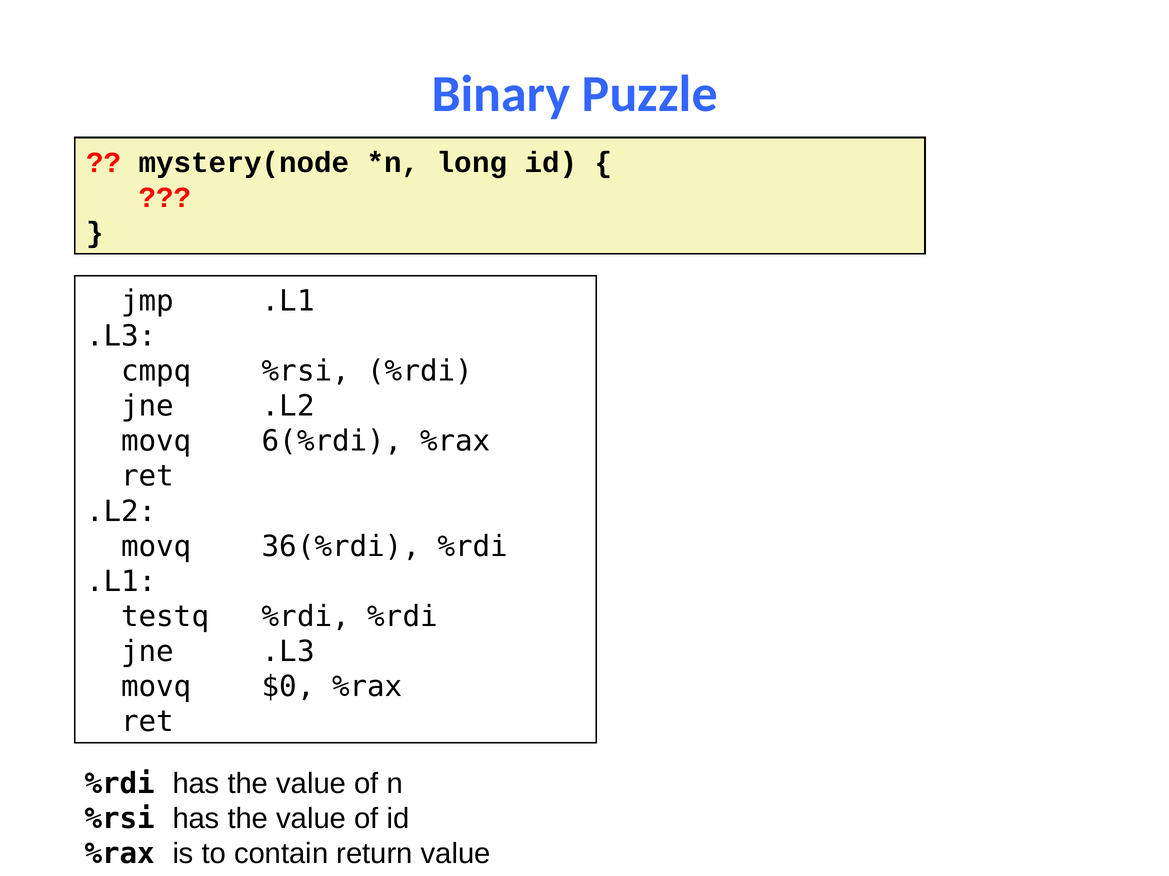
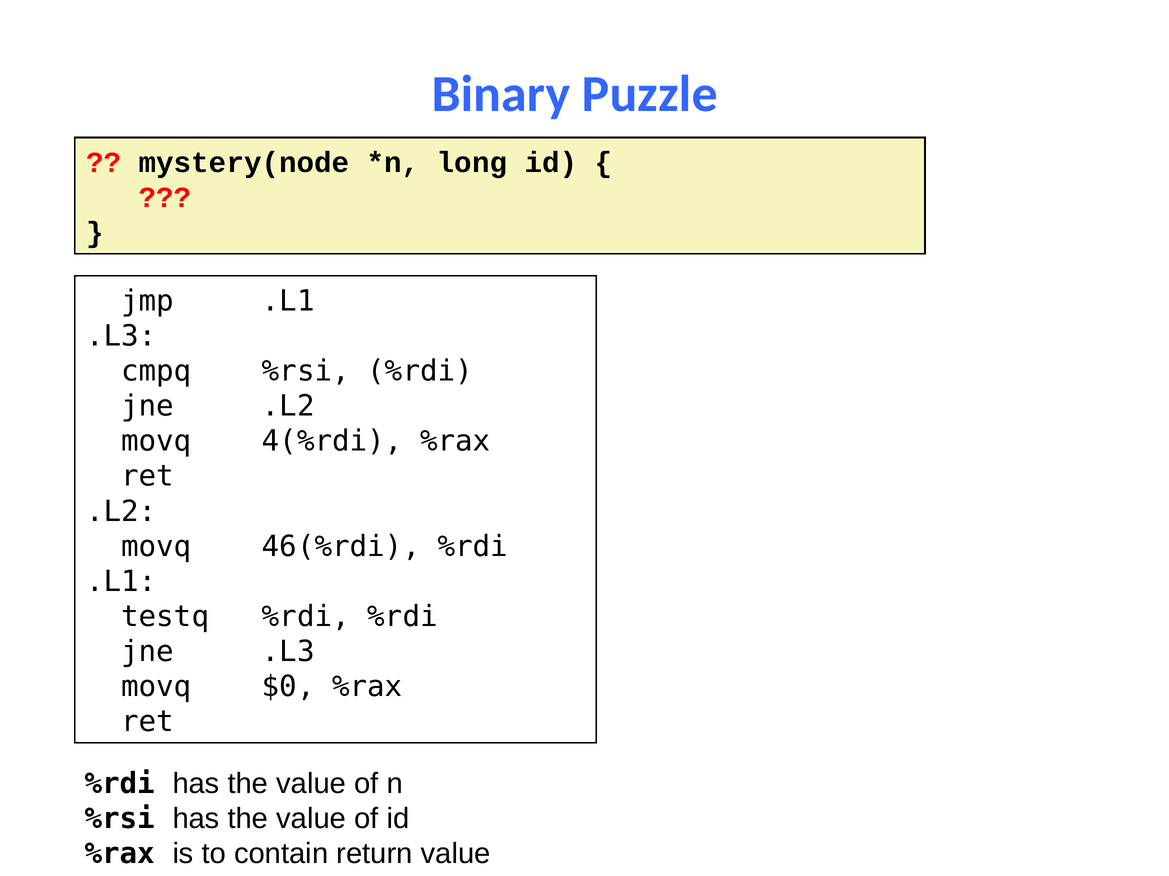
6(%rdi: 6(%rdi -> 4(%rdi (332, 442)
36(%rdi: 36(%rdi -> 46(%rdi (341, 547)
